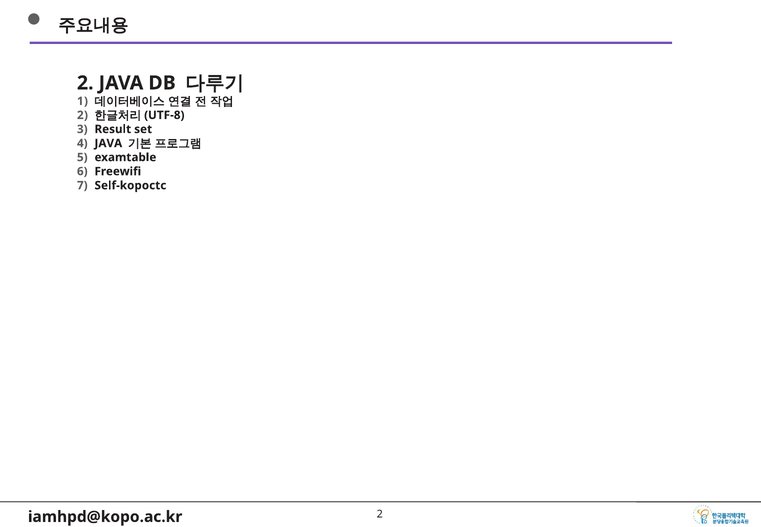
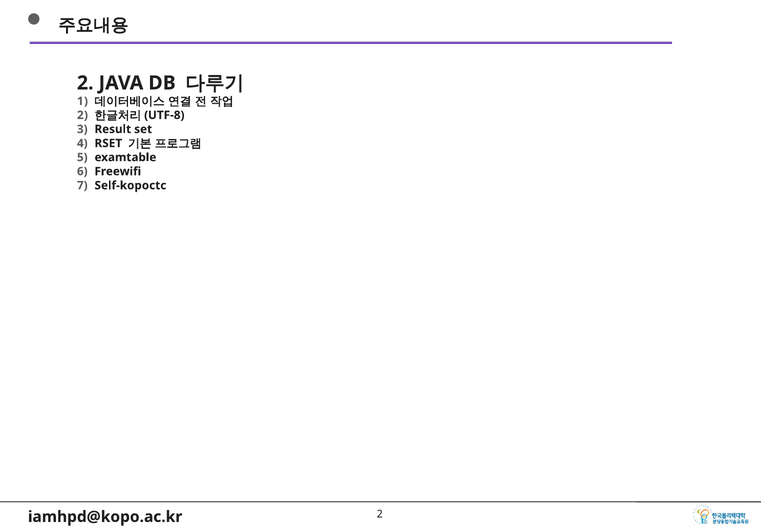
JAVA: JAVA -> RSET (108, 143)
